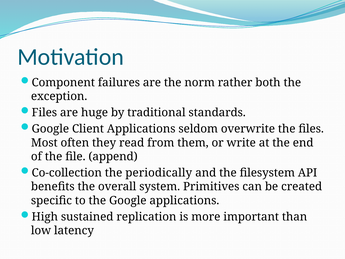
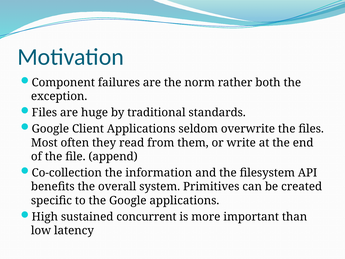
periodically: periodically -> information (159, 173)
replication: replication -> concurrent (146, 217)
